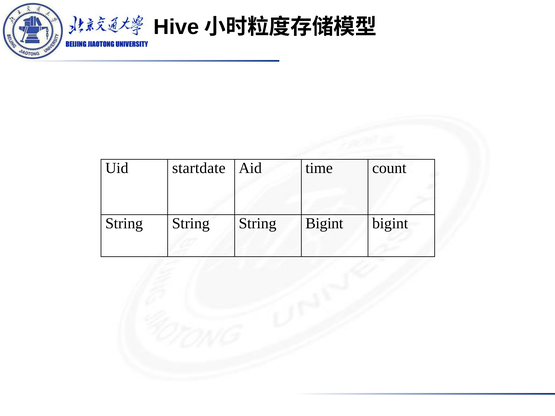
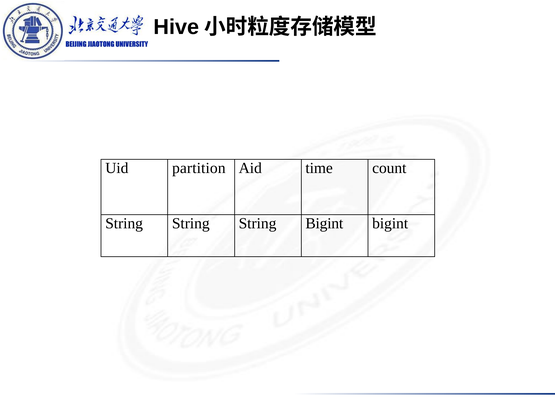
startdate: startdate -> partition (199, 168)
